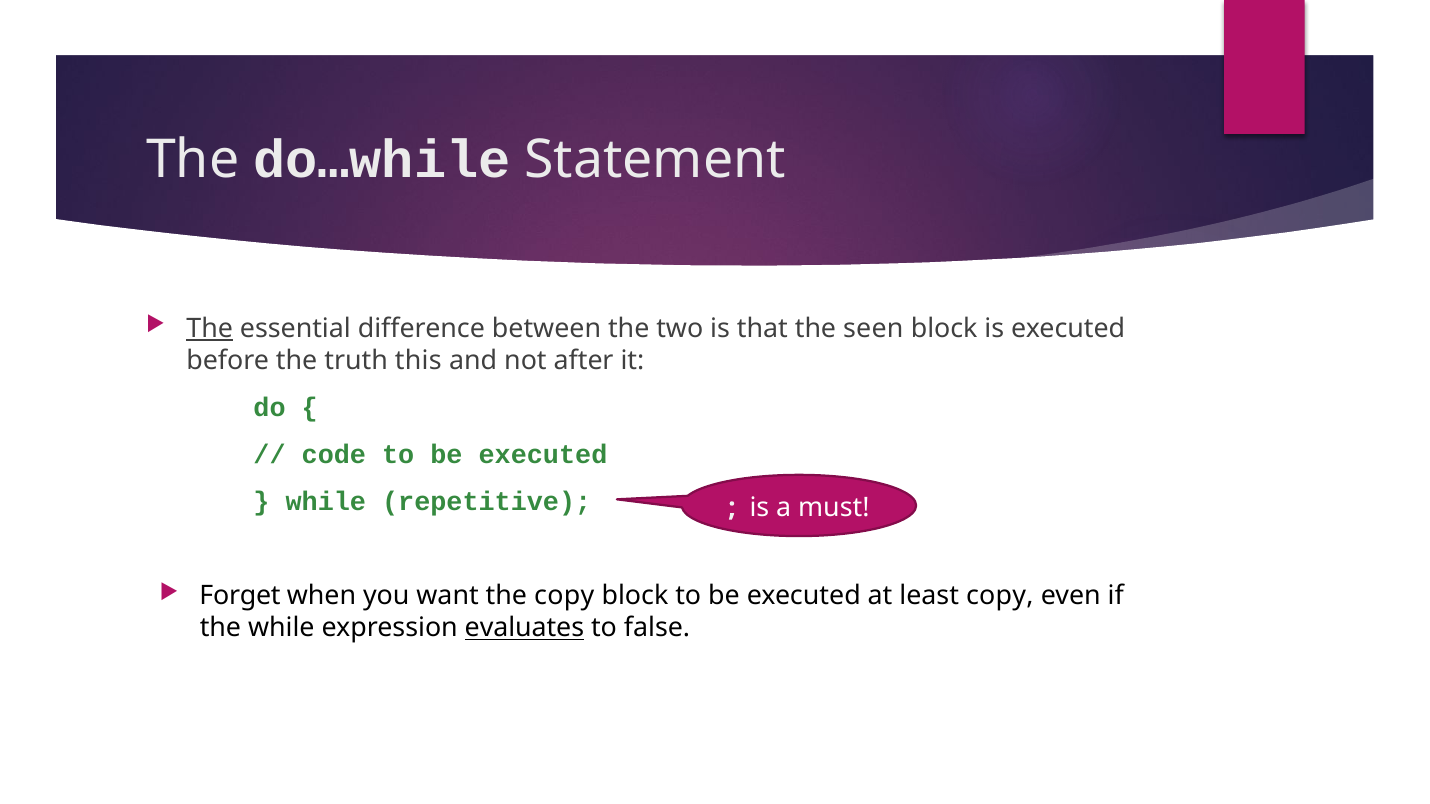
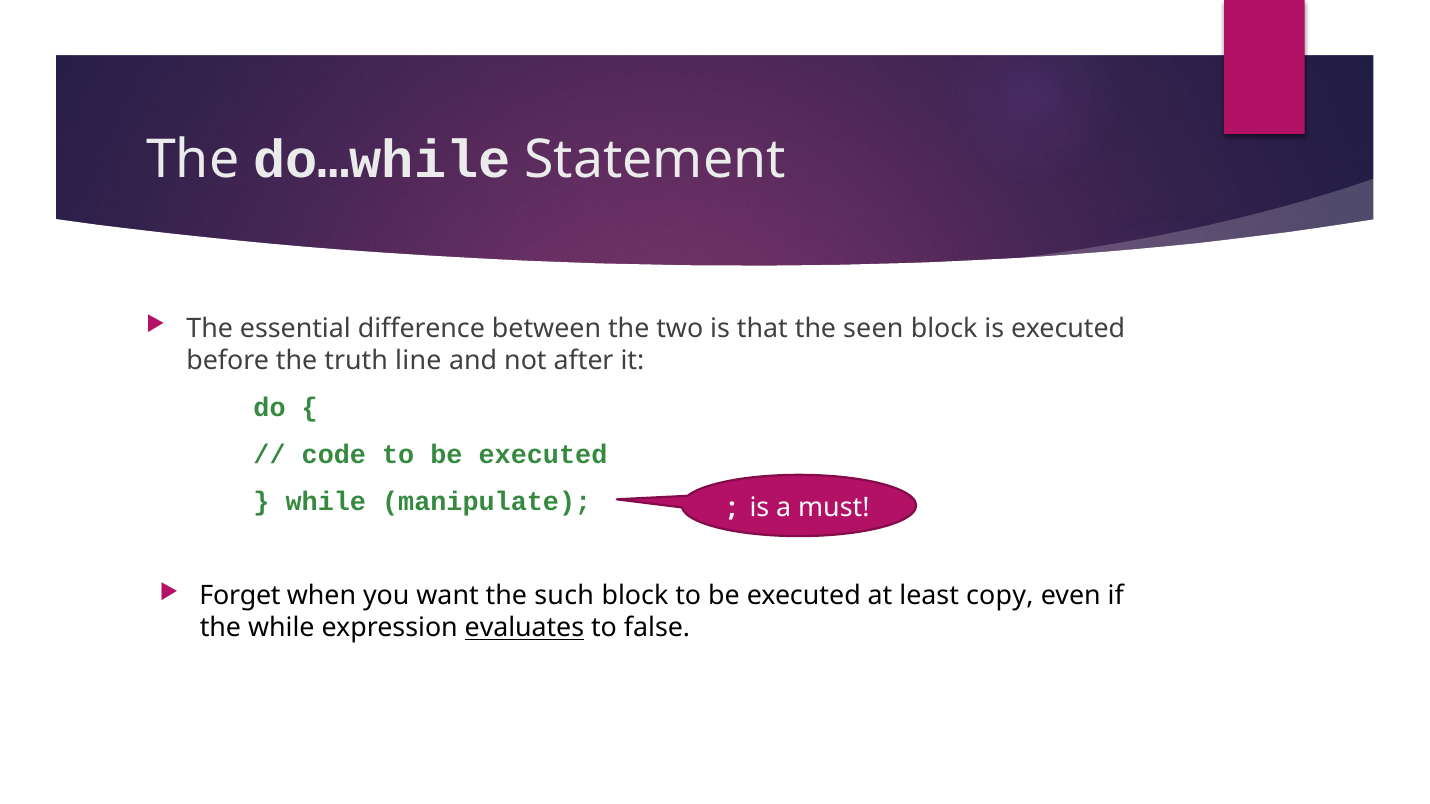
The underline: present -> none (210, 329)
this: this -> line (418, 361)
repetitive: repetitive -> manipulate (487, 502)
the copy: copy -> such (564, 596)
